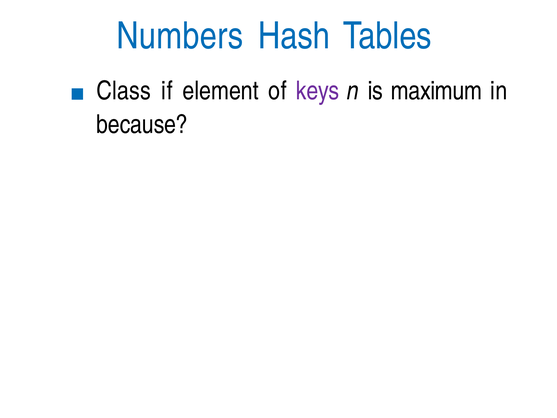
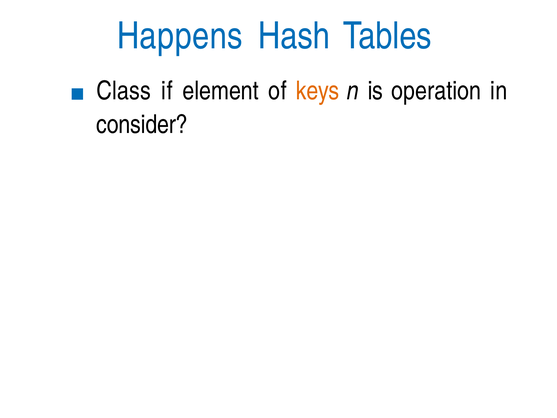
Numbers: Numbers -> Happens (180, 36)
keys colour: purple -> orange (318, 91)
maximum: maximum -> operation (436, 91)
because: because -> consider (142, 124)
